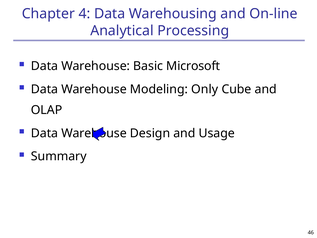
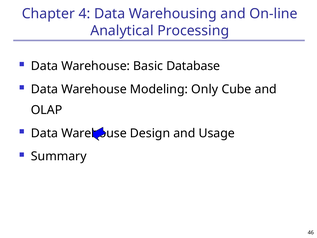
Microsoft: Microsoft -> Database (193, 66)
